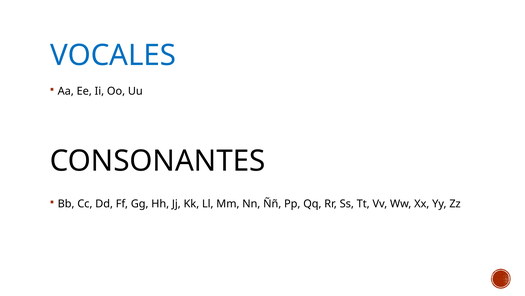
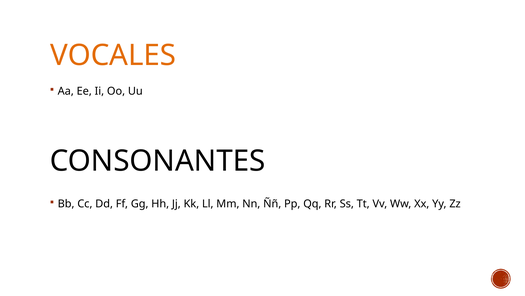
VOCALES colour: blue -> orange (113, 55)
